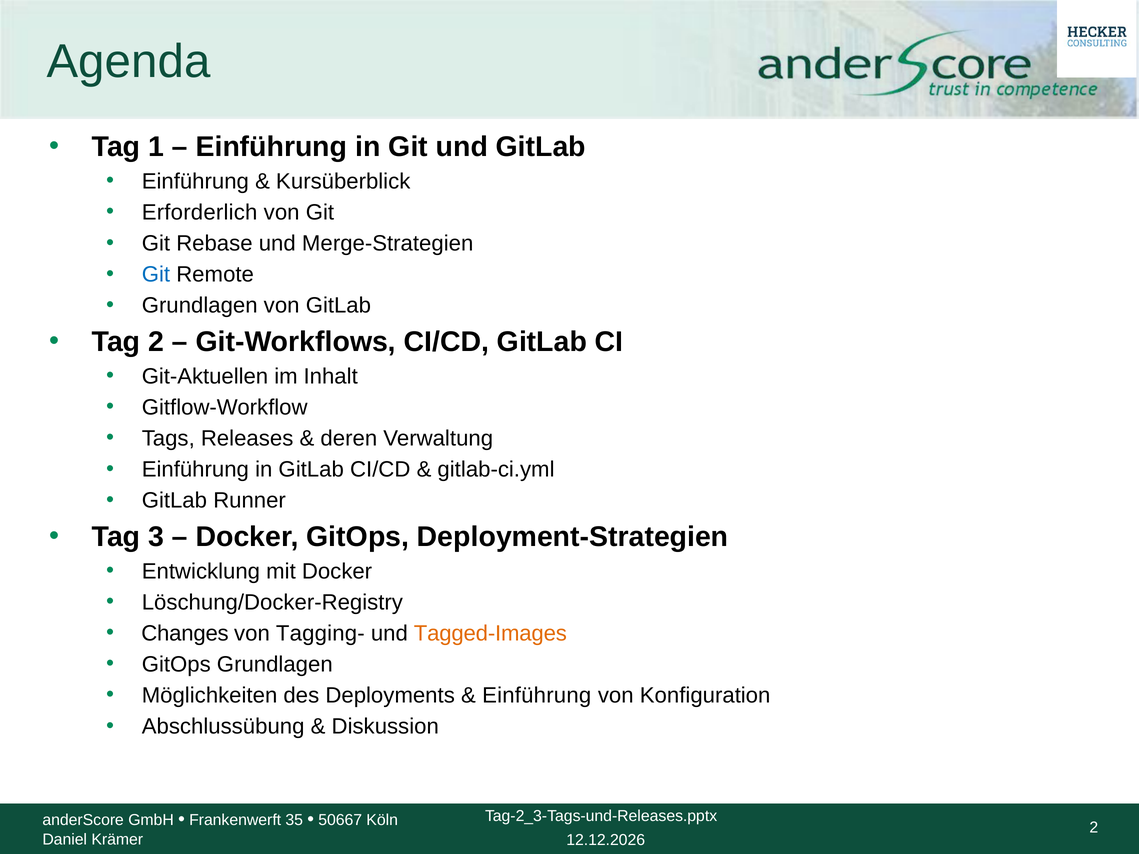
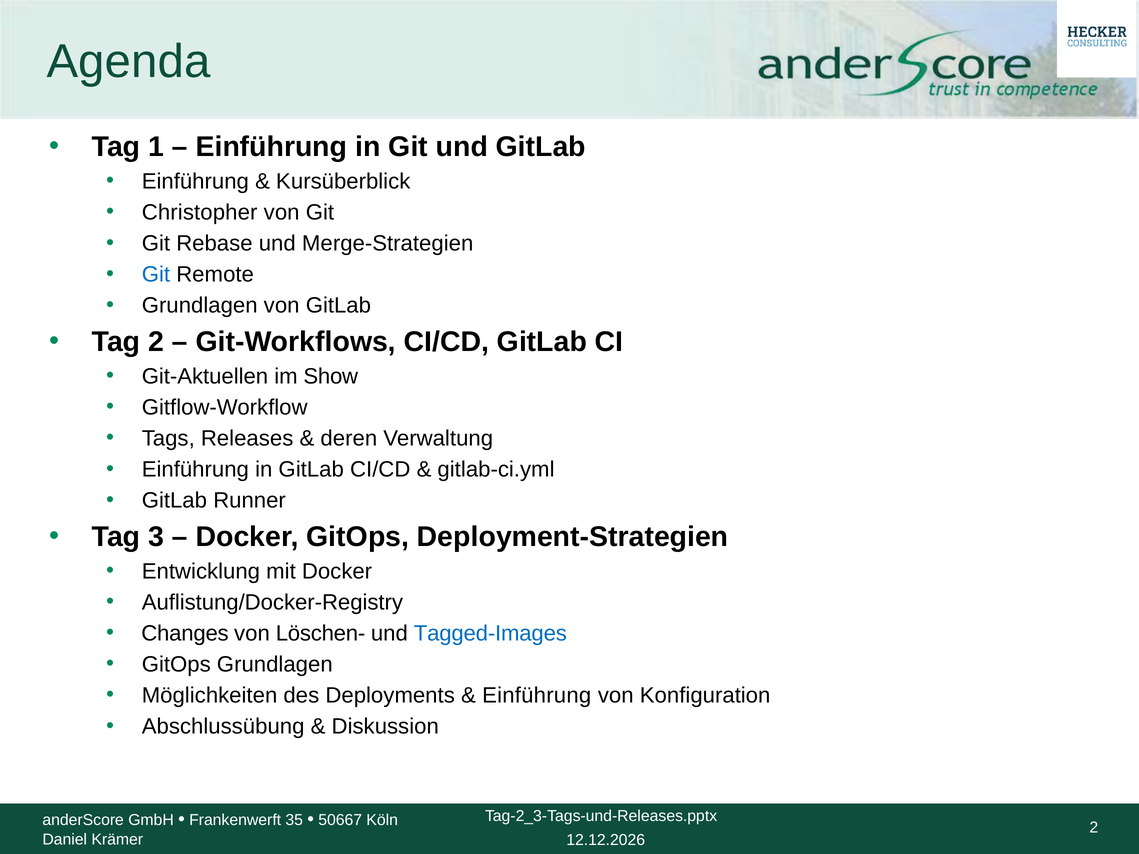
Erforderlich: Erforderlich -> Christopher (200, 212)
Inhalt: Inhalt -> Show (331, 376)
Löschung/Docker-Registry: Löschung/Docker-Registry -> Auflistung/Docker-Registry (272, 602)
Tagging-: Tagging- -> Löschen- (321, 633)
Tagged-Images colour: orange -> blue (490, 633)
